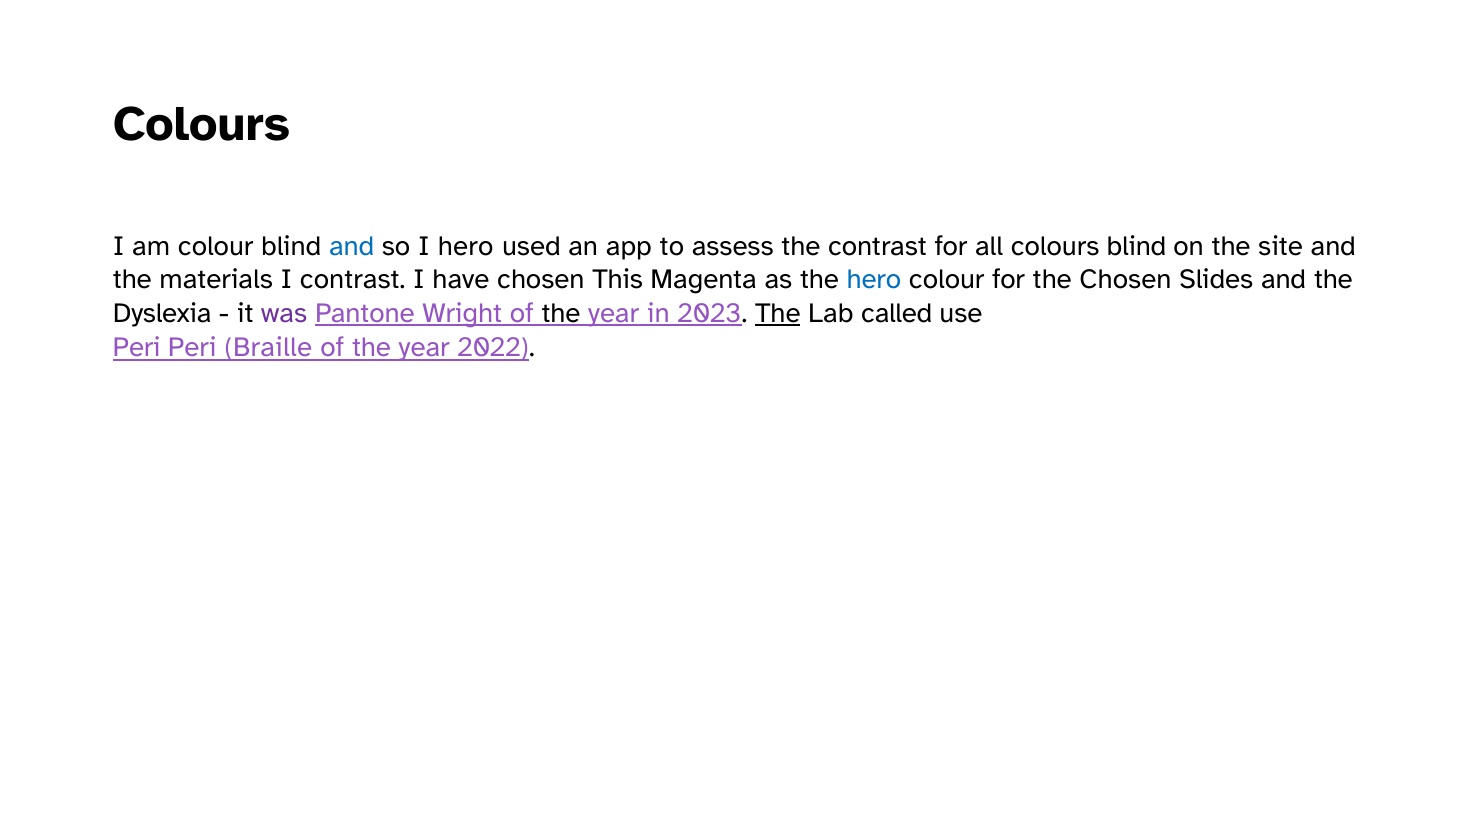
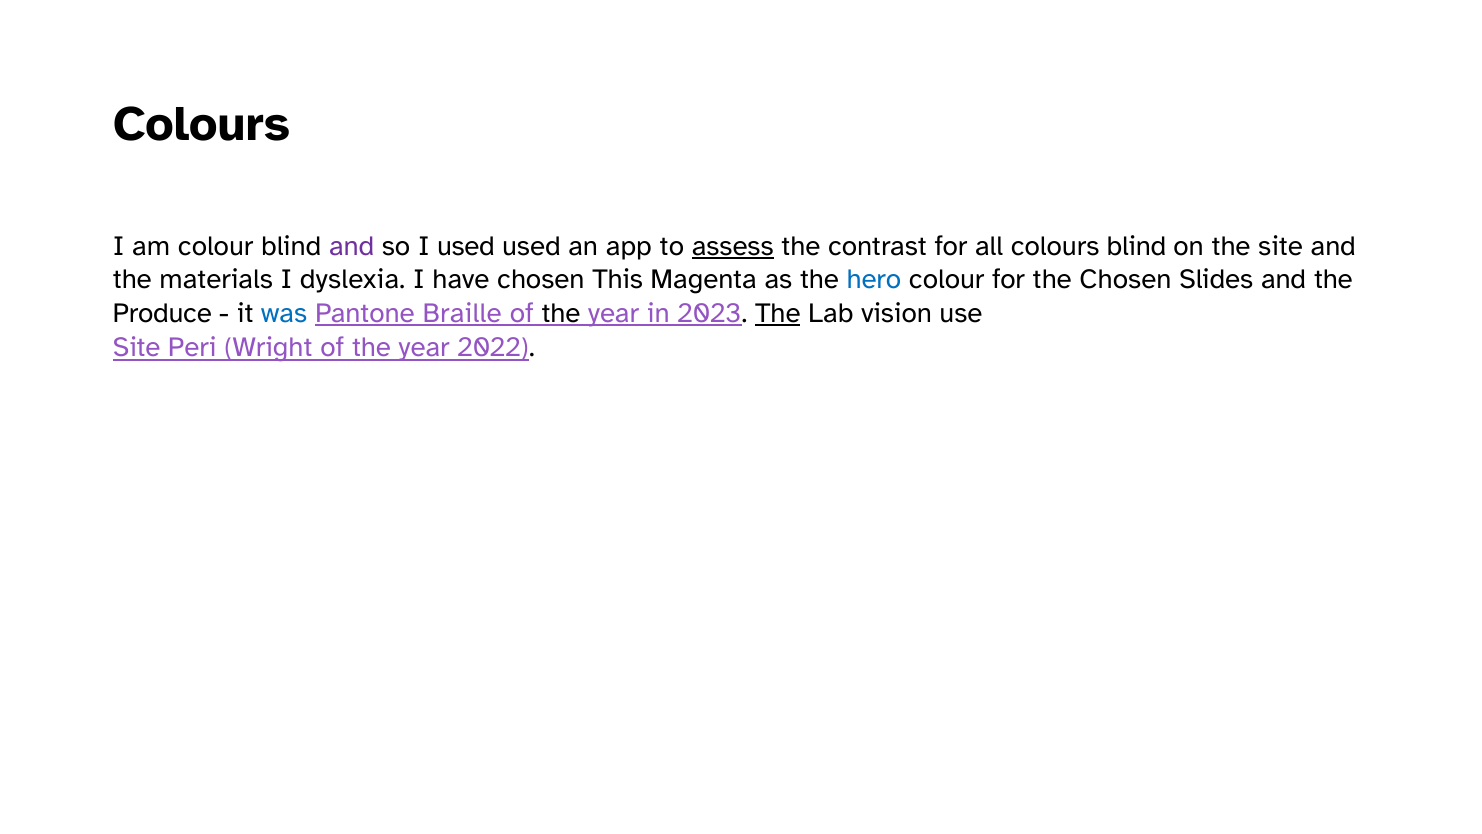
and colour: blue -> purple (352, 246)
I hero: hero -> used (466, 246)
assess underline: none -> present (733, 246)
I contrast: contrast -> dyslexia (353, 279)
Dyslexia: Dyslexia -> Produce (162, 313)
was colour: purple -> blue (284, 313)
Wright: Wright -> Braille (462, 313)
called: called -> vision (897, 313)
Peri: Peri -> Site (137, 347)
Braille: Braille -> Wright (268, 347)
